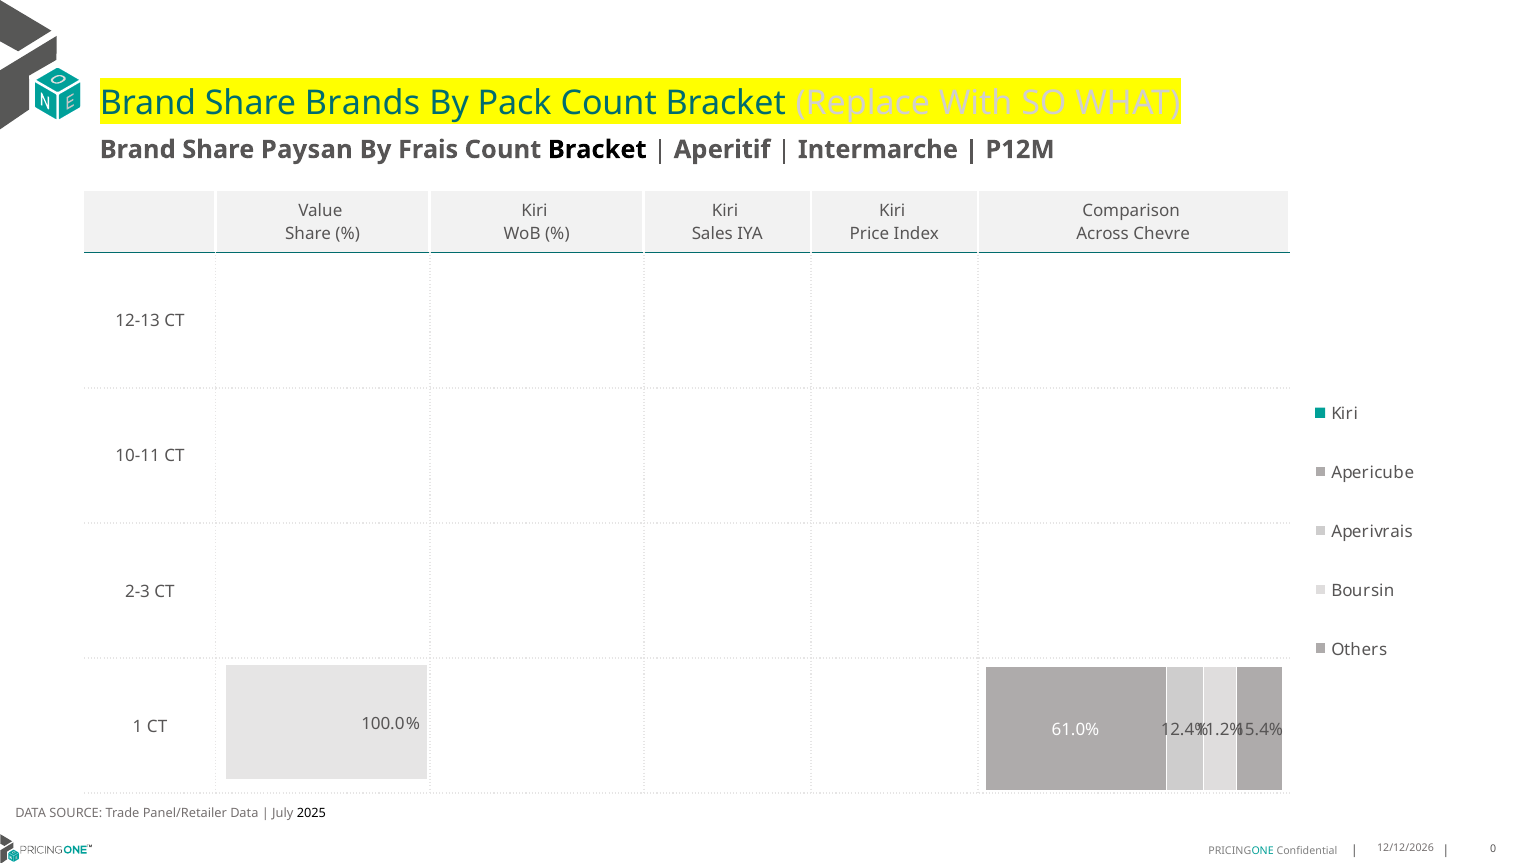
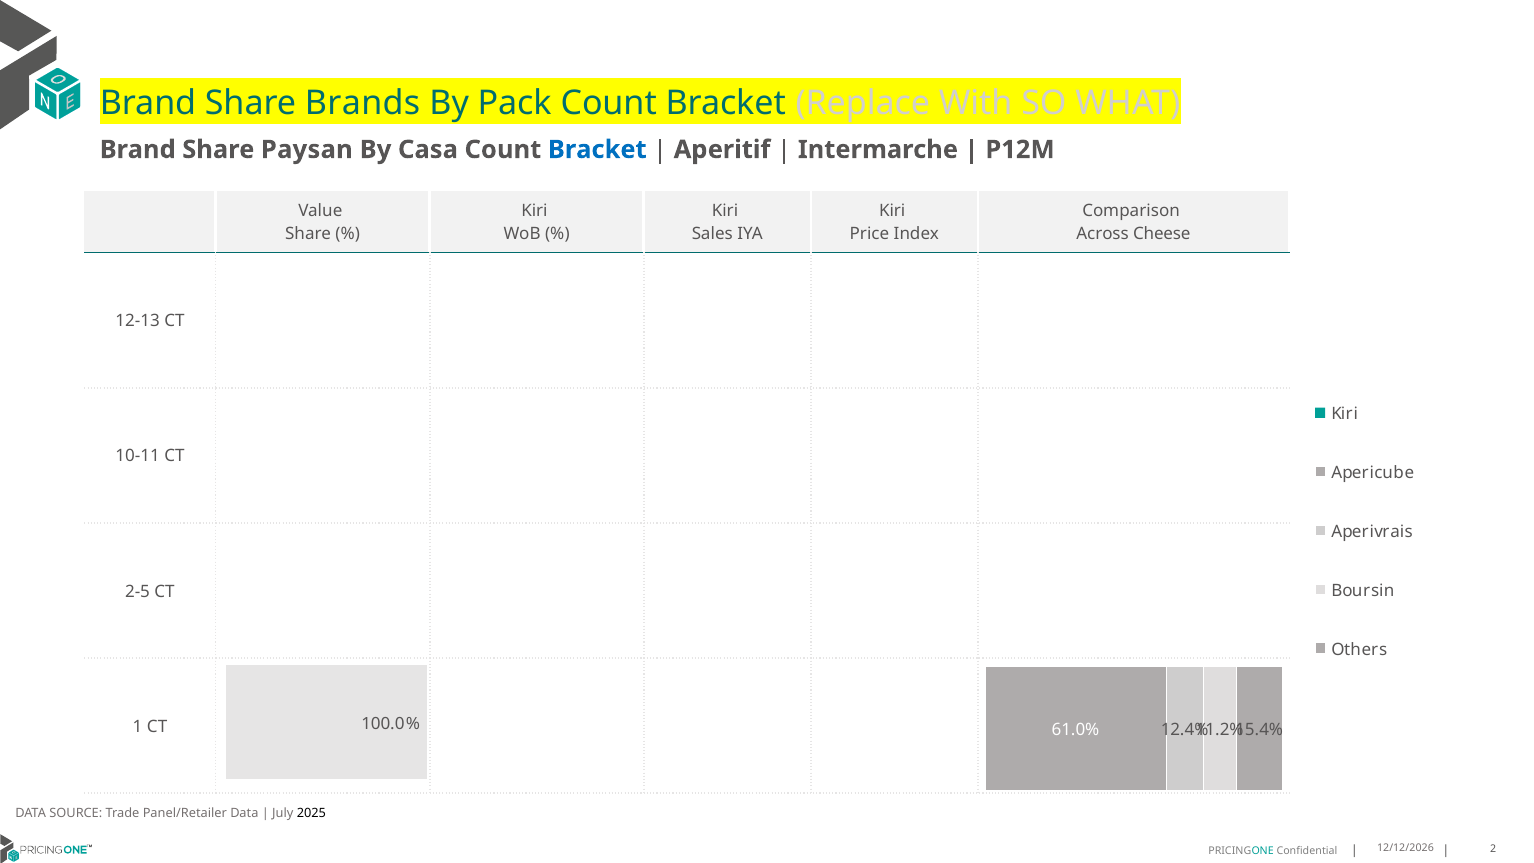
Frais: Frais -> Casa (428, 150)
Bracket colour: black -> blue (597, 150)
Chevre: Chevre -> Cheese (1162, 234)
2-3: 2-3 -> 2-5 (138, 591)
0: 0 -> 2 (1493, 848)
